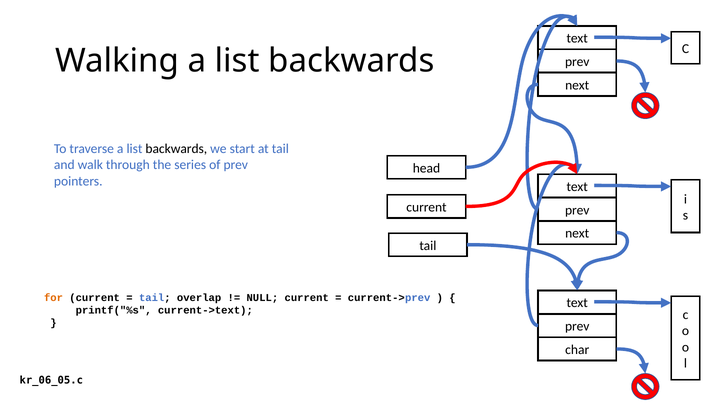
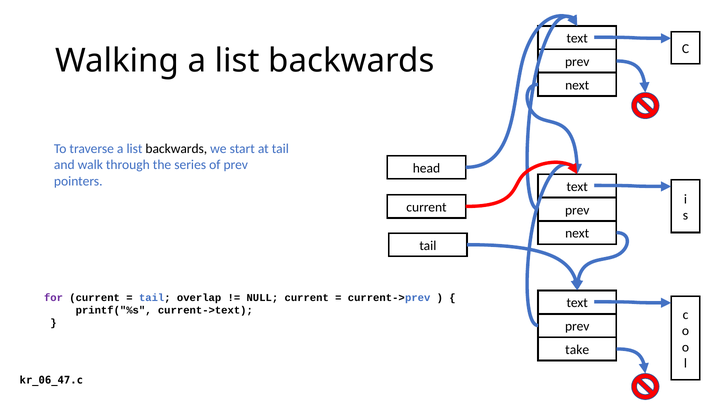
for colour: orange -> purple (53, 298)
char: char -> take (577, 350)
kr_06_05.c: kr_06_05.c -> kr_06_47.c (51, 380)
